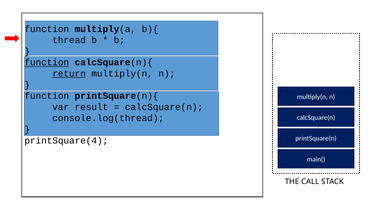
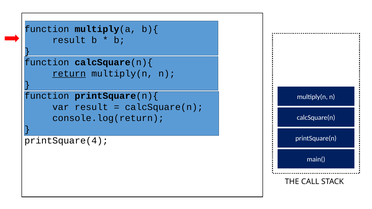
thread: thread -> result (69, 40)
function underline: present -> none (47, 62)
console.log(thread: console.log(thread -> console.log(return (108, 118)
